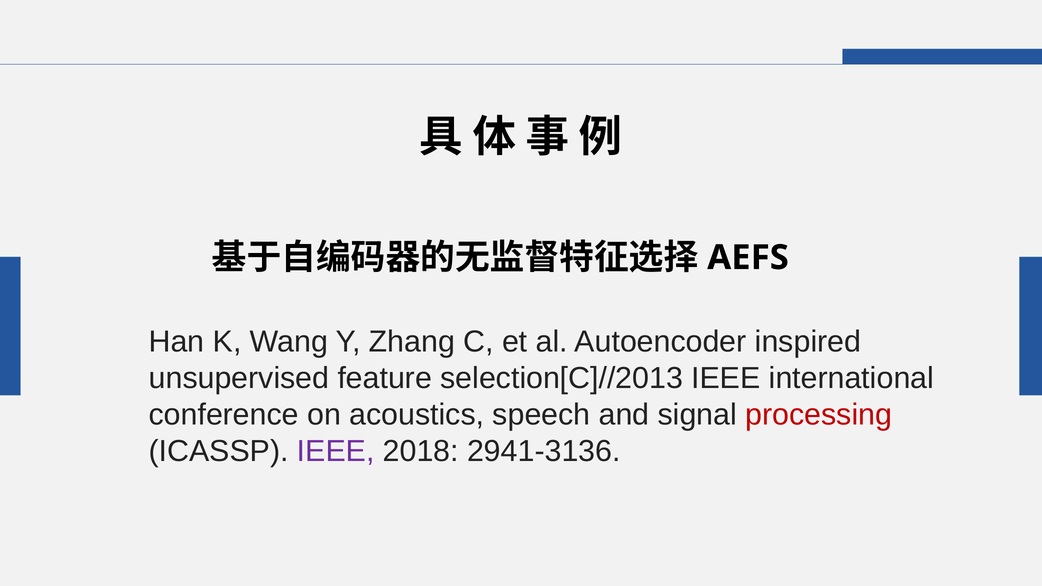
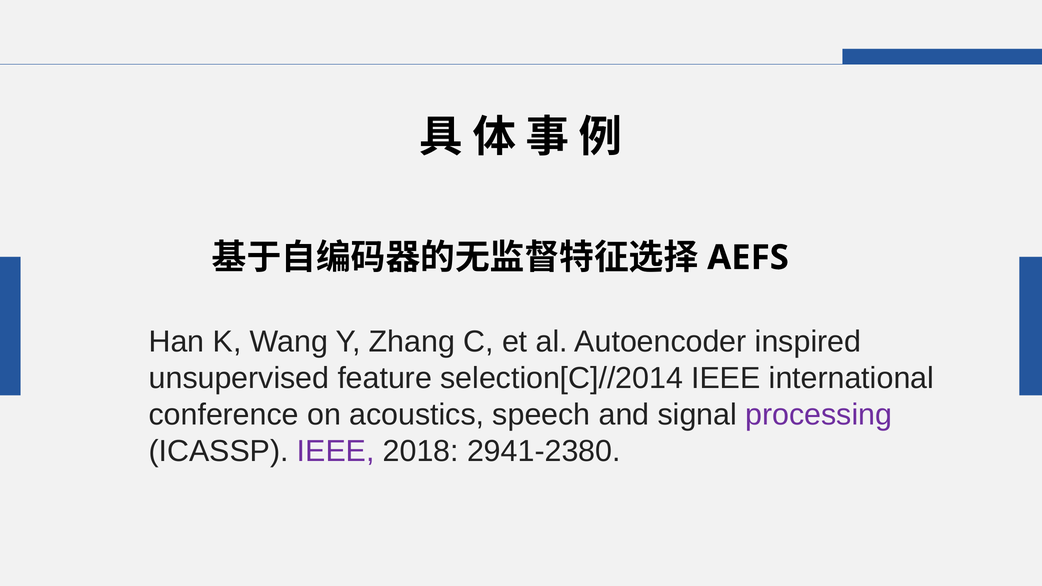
selection[C]//2013: selection[C]//2013 -> selection[C]//2014 (562, 378)
processing colour: red -> purple (819, 415)
2941-3136: 2941-3136 -> 2941-2380 (544, 451)
